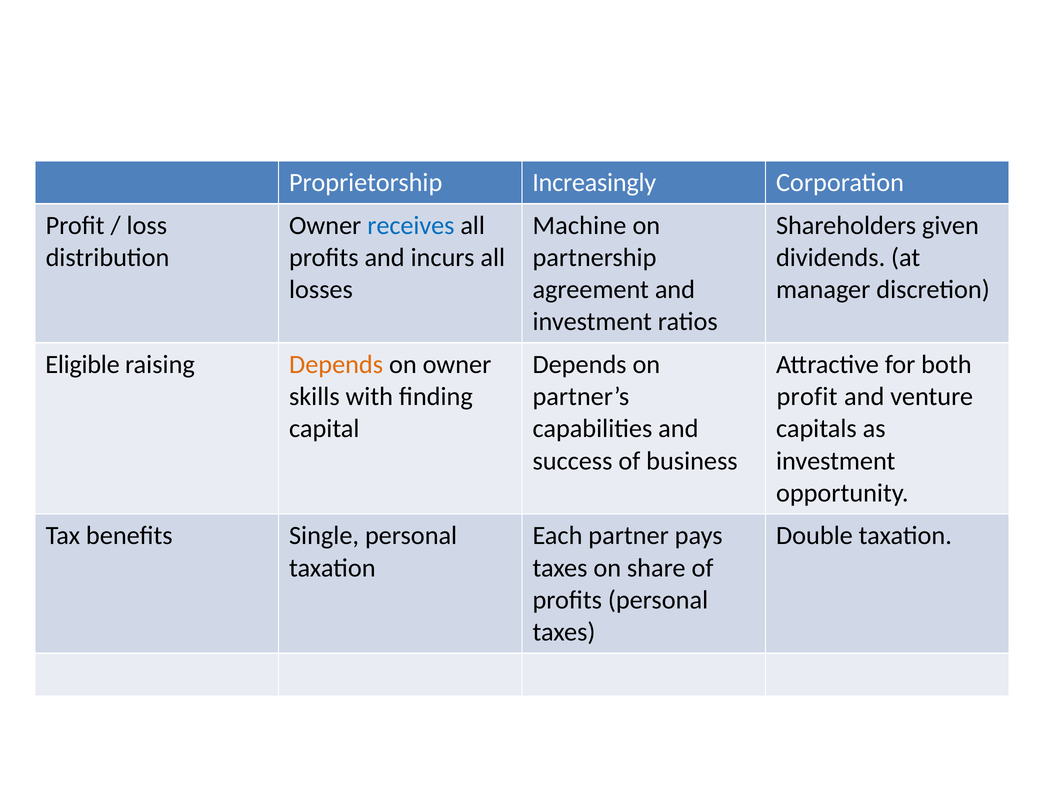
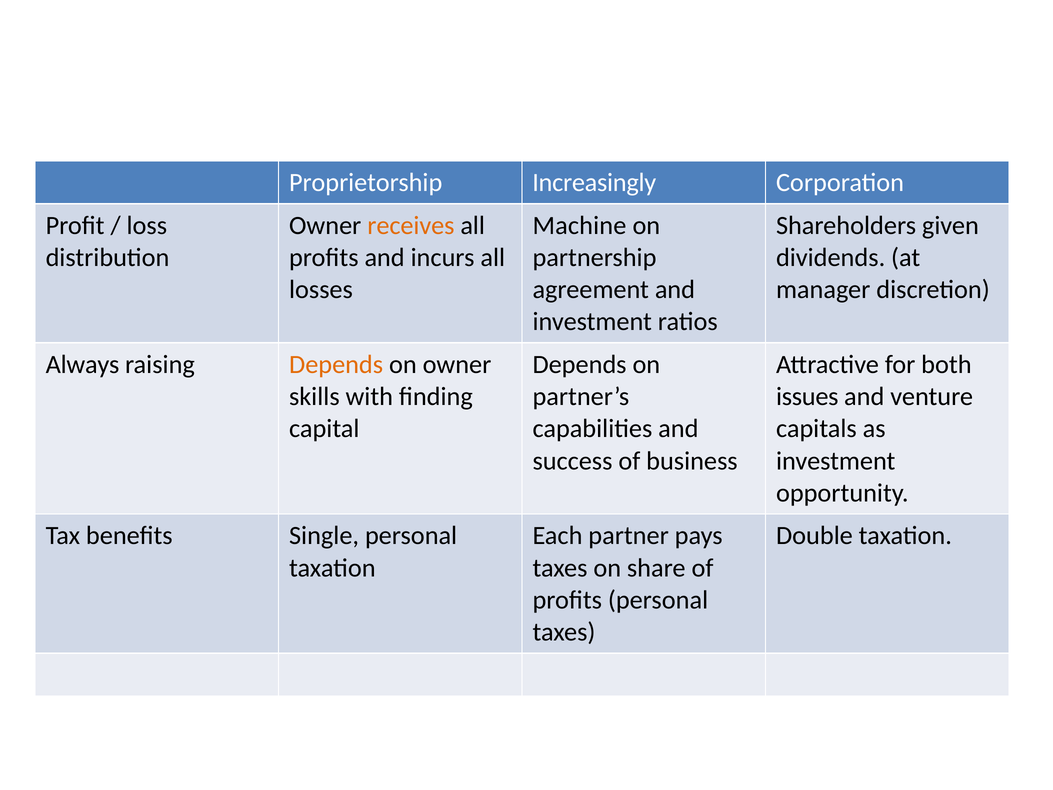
receives colour: blue -> orange (411, 225)
Eligible: Eligible -> Always (83, 364)
profit: profit -> issues (807, 396)
